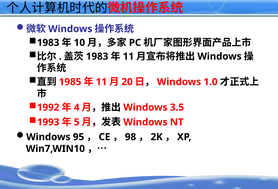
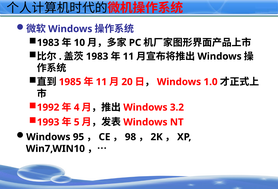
3.5: 3.5 -> 3.2 (177, 107)
